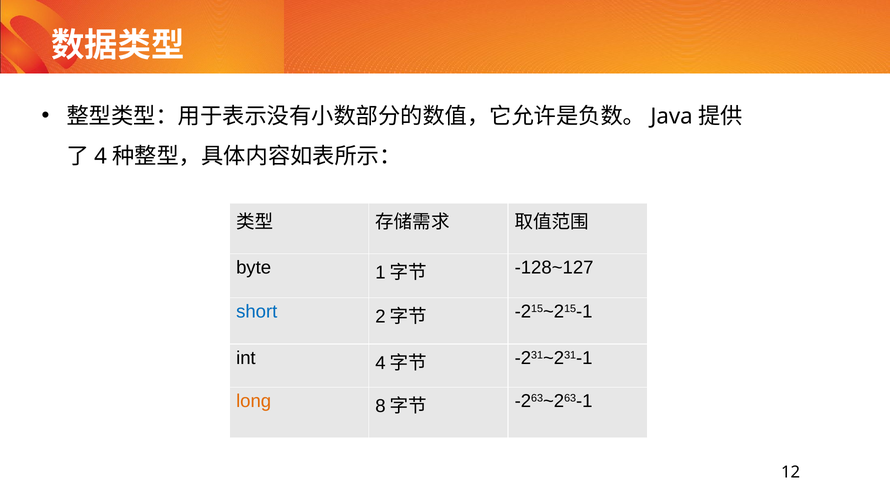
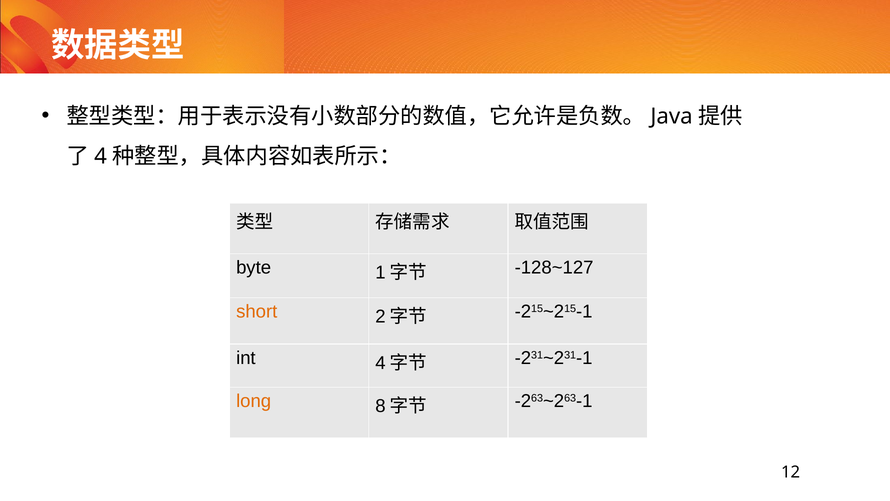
short colour: blue -> orange (257, 312)
